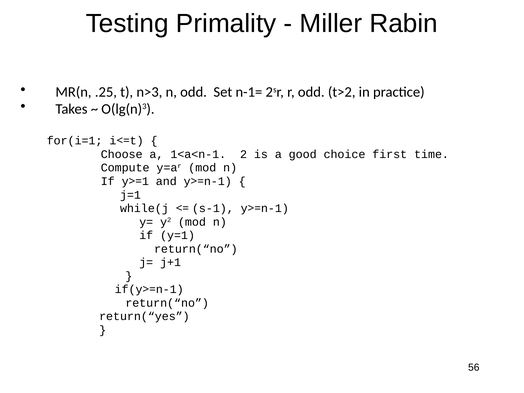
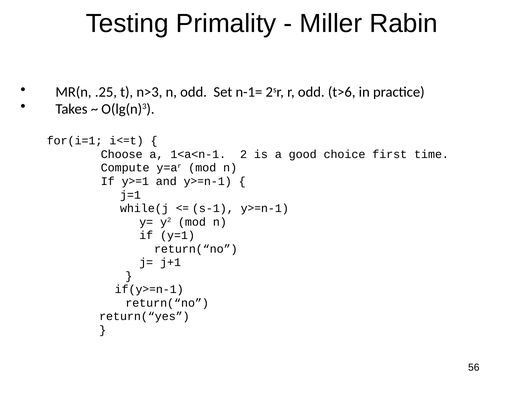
t>2: t>2 -> t>6 (342, 92)
